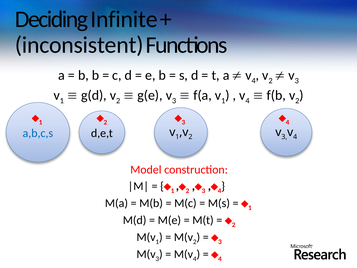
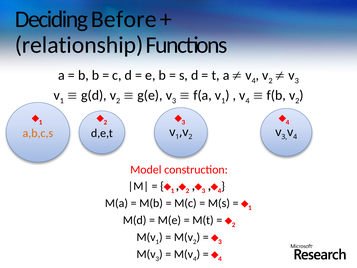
Infinite: Infinite -> Before (124, 19)
inconsistent: inconsistent -> relationship (79, 45)
a,b,c,s colour: blue -> orange (38, 133)
